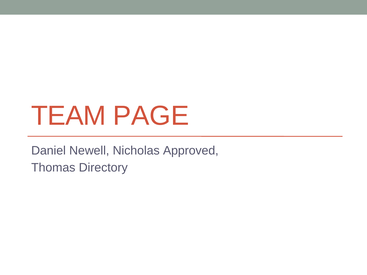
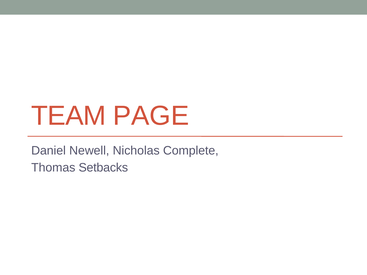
Approved: Approved -> Complete (191, 151)
Directory: Directory -> Setbacks (103, 168)
